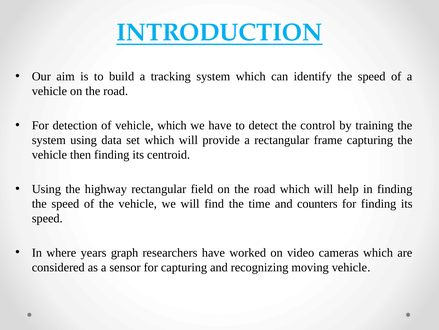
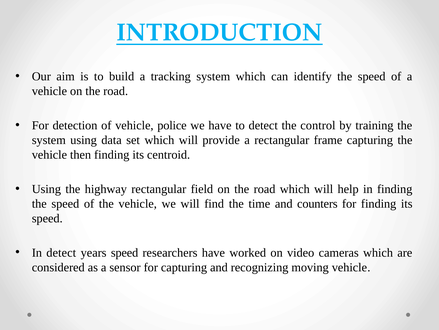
vehicle which: which -> police (172, 125)
In where: where -> detect (61, 252)
years graph: graph -> speed (125, 252)
